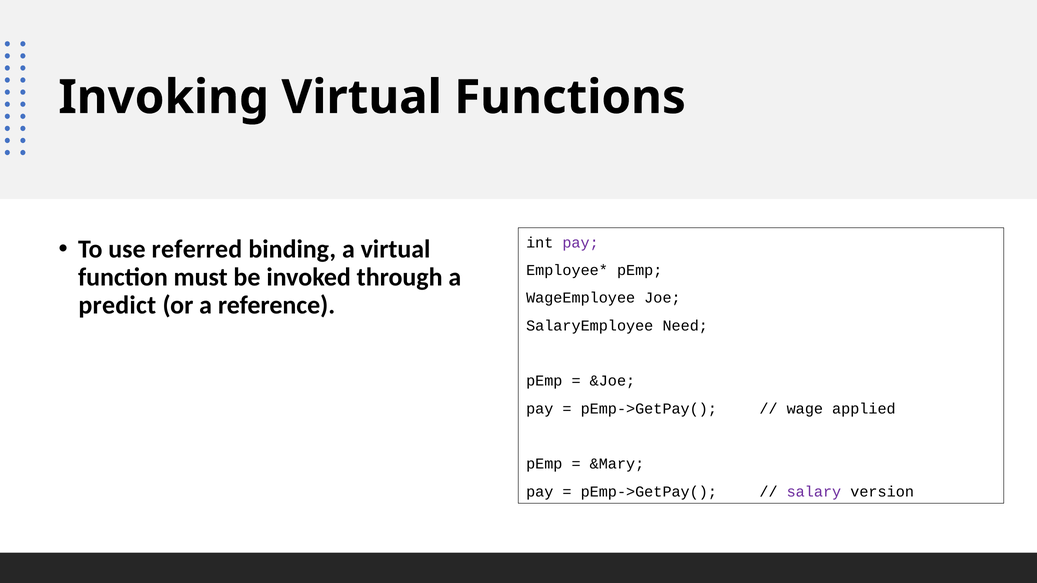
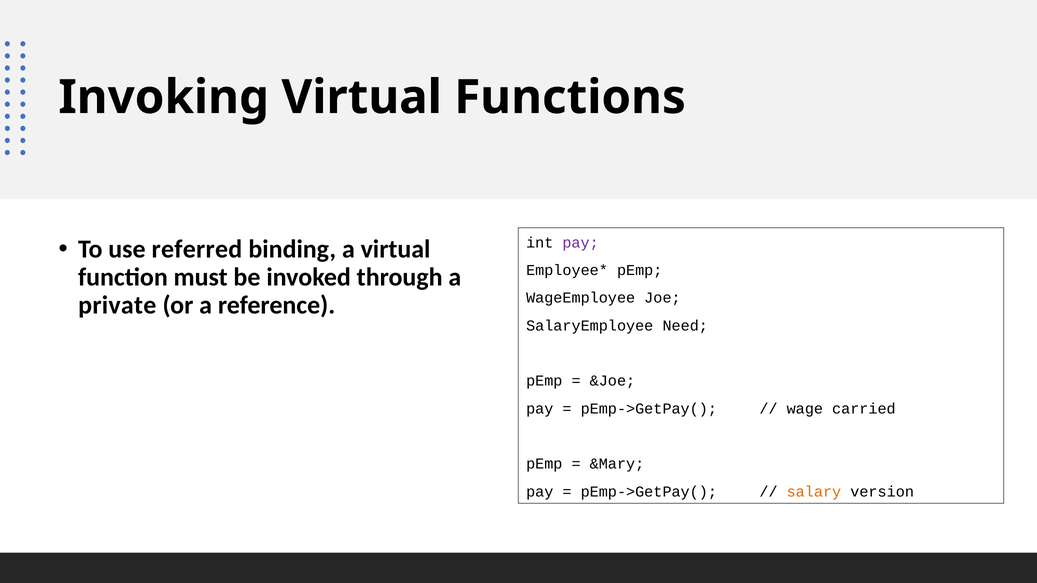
predict: predict -> private (117, 305)
applied: applied -> carried (864, 409)
salary colour: purple -> orange (814, 492)
